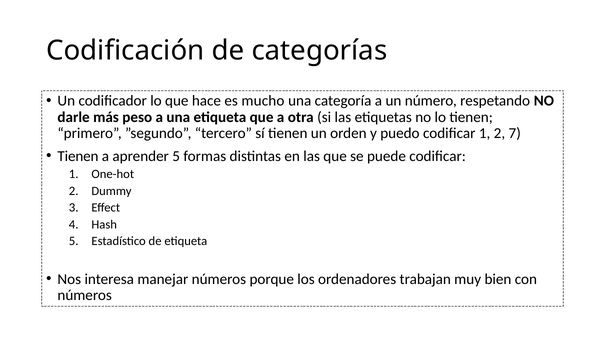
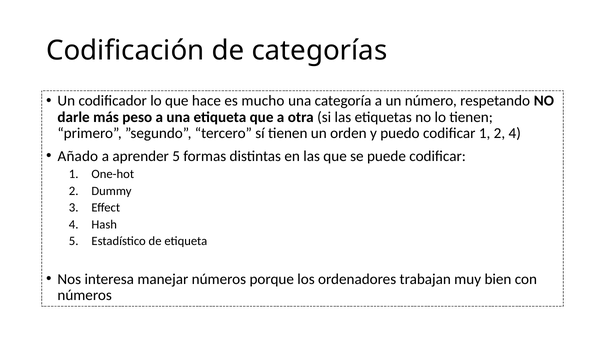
2 7: 7 -> 4 (515, 134)
Tienen: Tienen -> Añado (78, 156)
